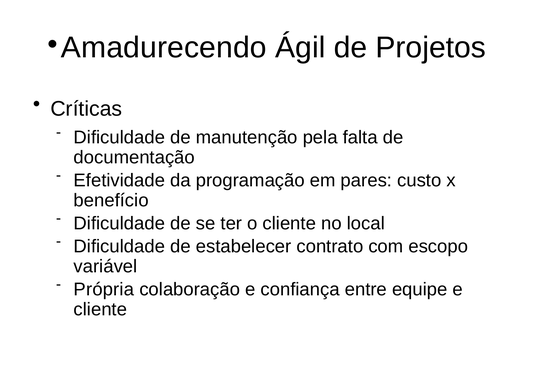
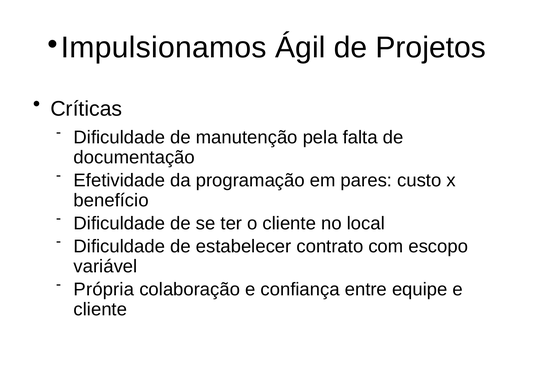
Amadurecendo: Amadurecendo -> Impulsionamos (164, 48)
